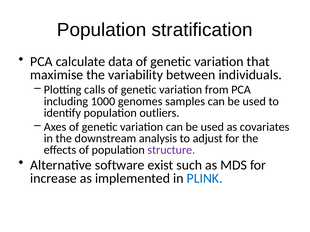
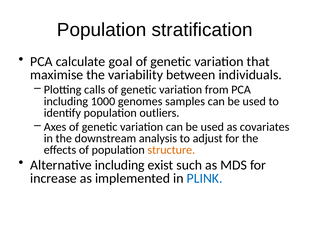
data: data -> goal (121, 62)
structure colour: purple -> orange (171, 150)
Alternative software: software -> including (120, 165)
